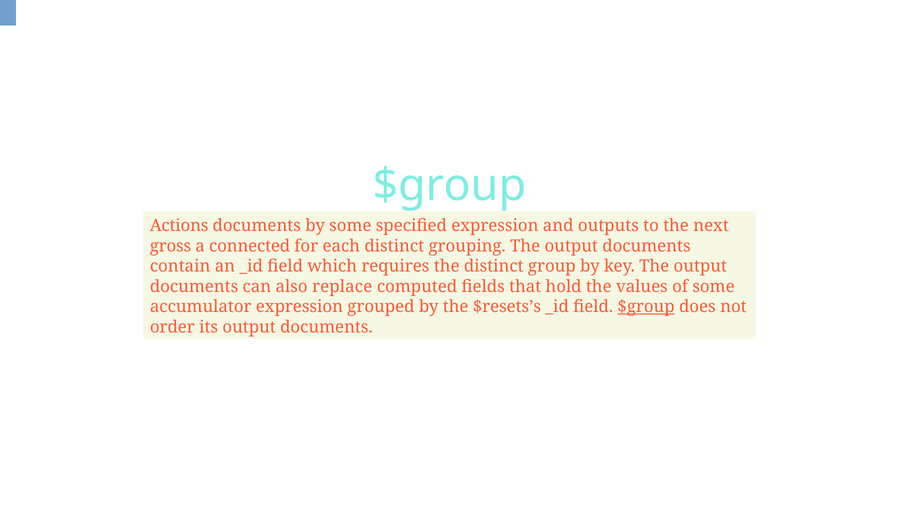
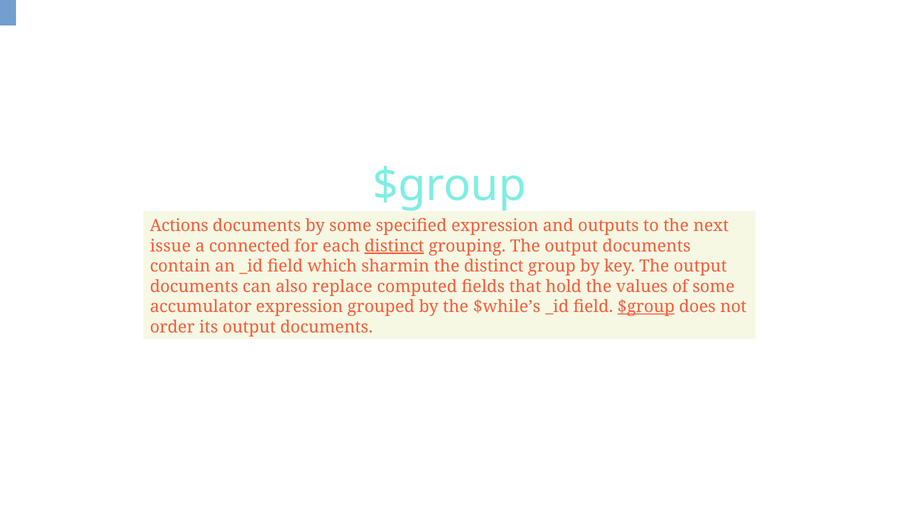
gross: gross -> issue (170, 246)
distinct underline: none -> present (394, 246)
requires: requires -> sharmin (395, 266)
$resets’s: $resets’s -> $while’s (507, 307)
